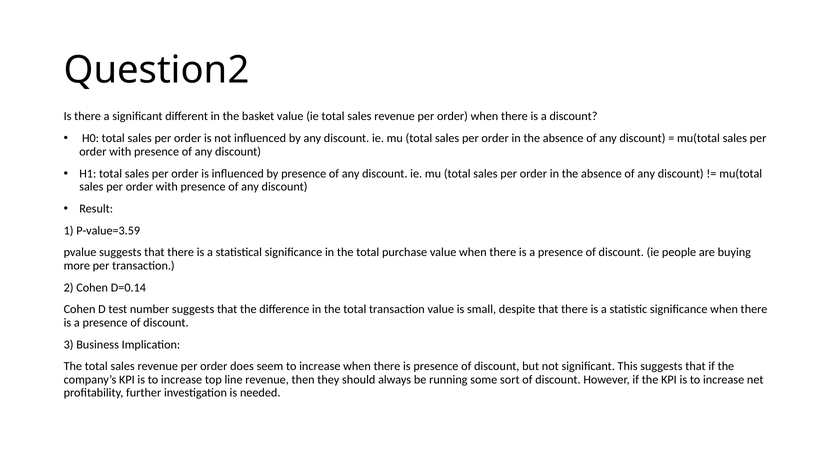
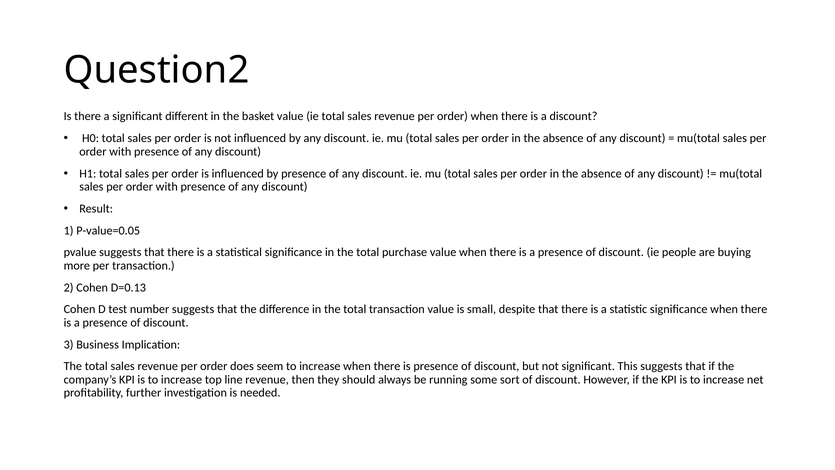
P-value=3.59: P-value=3.59 -> P-value=0.05 (108, 230)
D=0.14: D=0.14 -> D=0.13 (128, 287)
